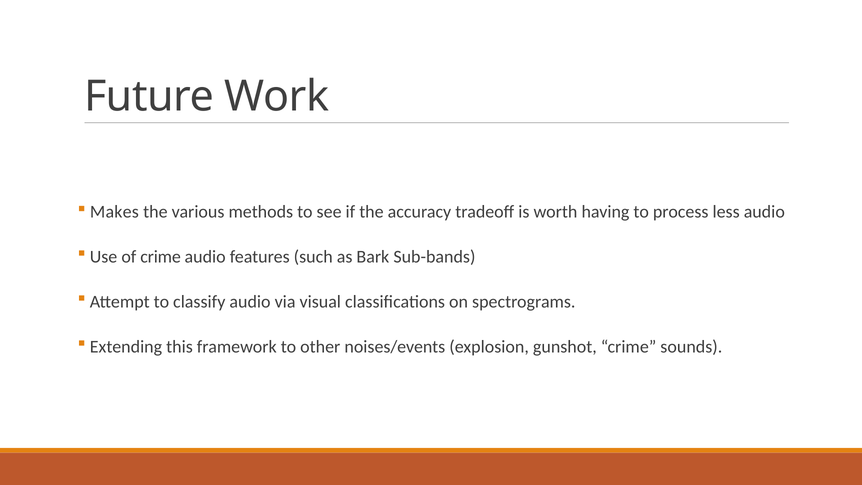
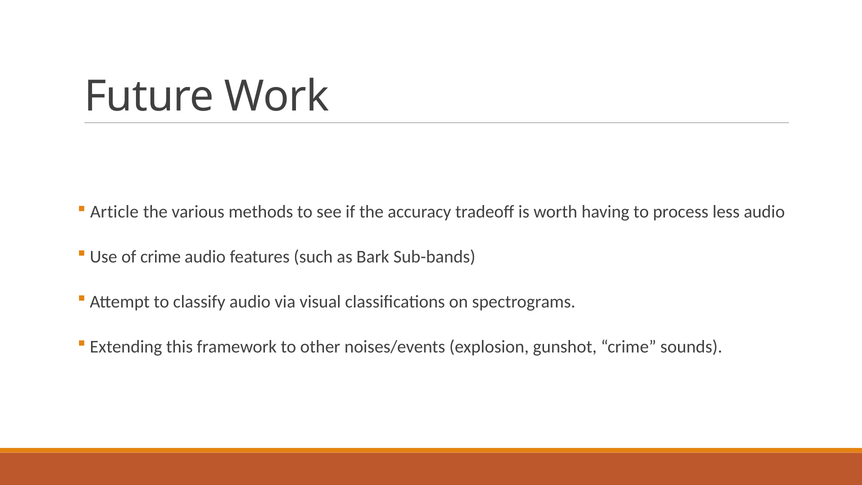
Makes: Makes -> Article (114, 212)
